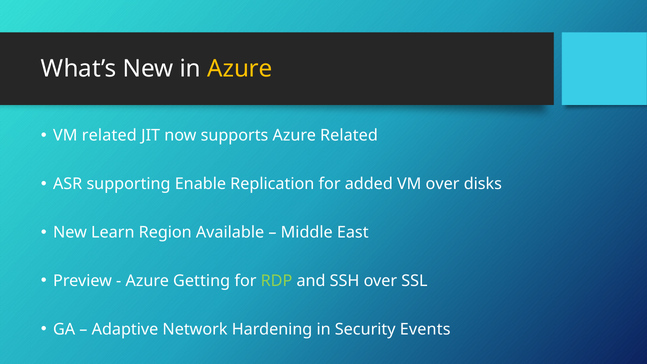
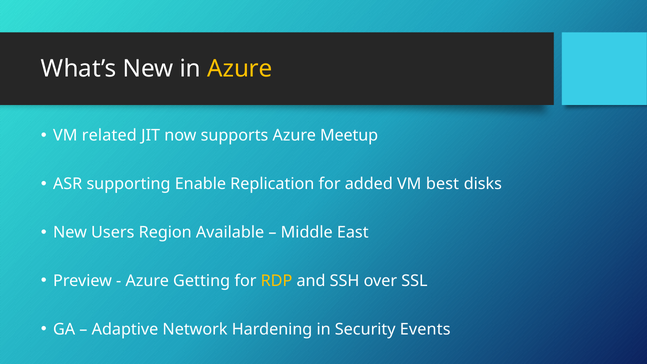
Azure Related: Related -> Meetup (349, 136)
VM over: over -> best (442, 184)
Learn: Learn -> Users (113, 232)
RDP colour: light green -> yellow (276, 281)
